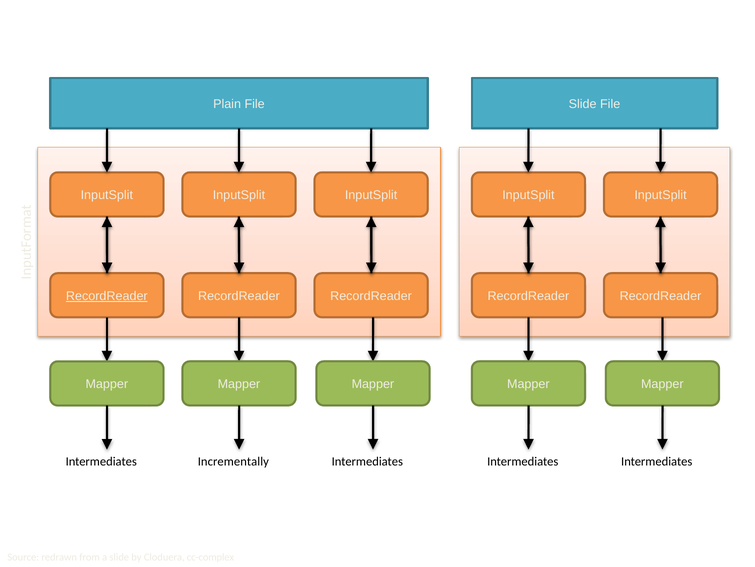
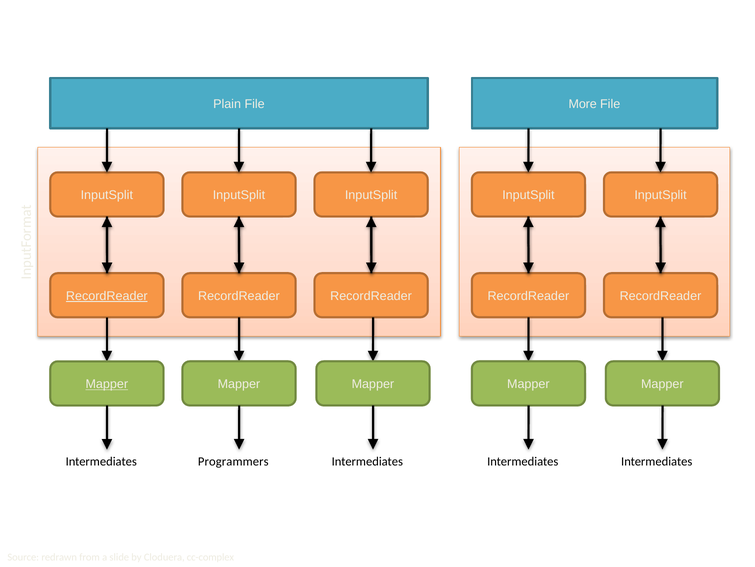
File Slide: Slide -> More (583, 104)
Mapper underline: none -> present (107, 384)
Incrementally: Incrementally -> Programmers (233, 461)
